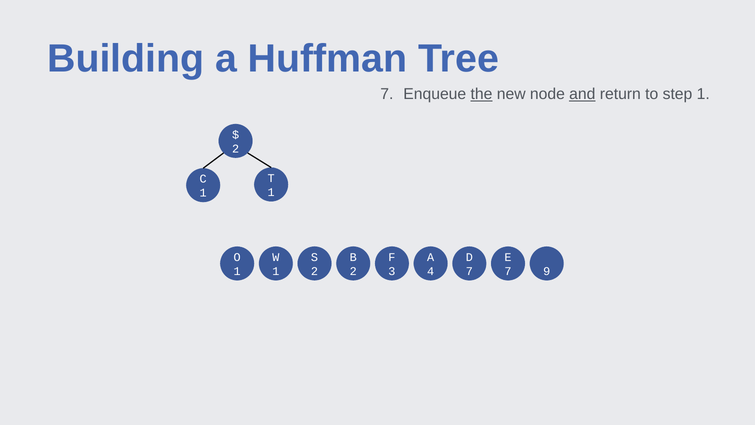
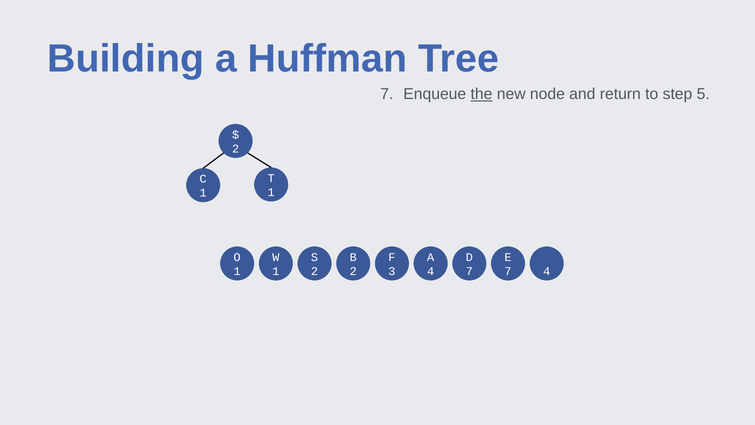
and underline: present -> none (582, 94)
step 1: 1 -> 5 (703, 94)
9: 9 -> 4 (547, 271)
